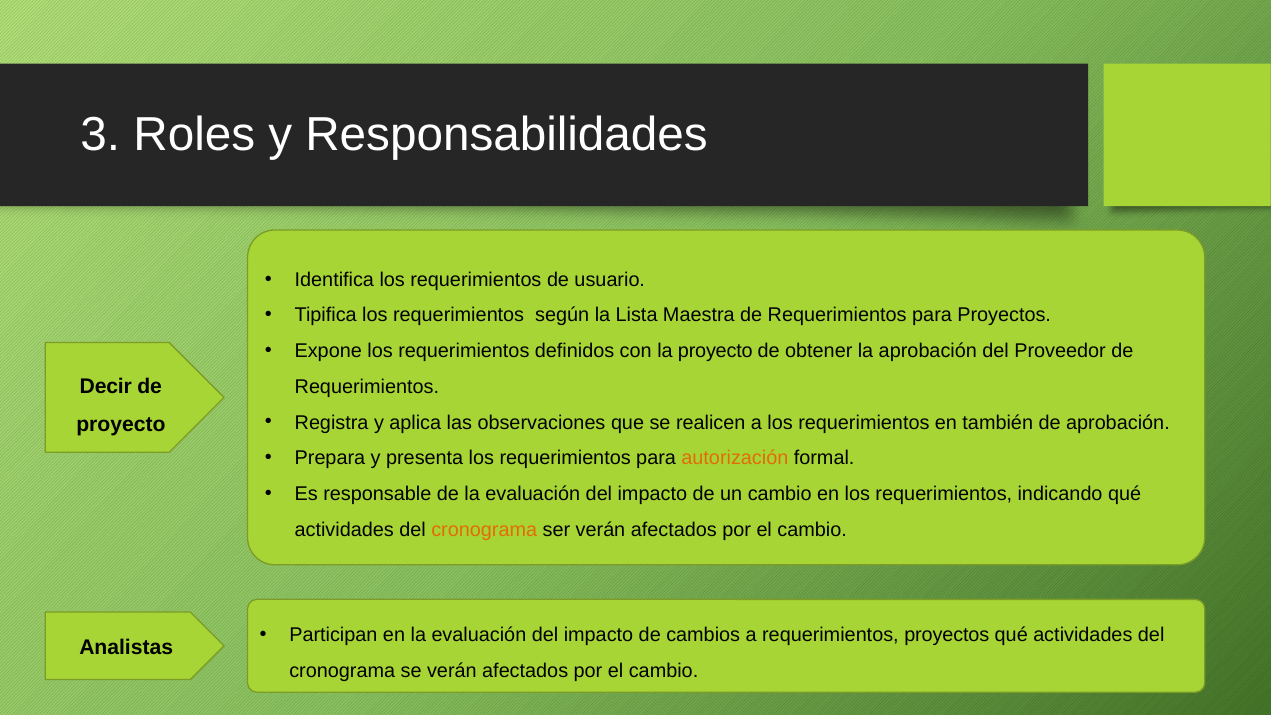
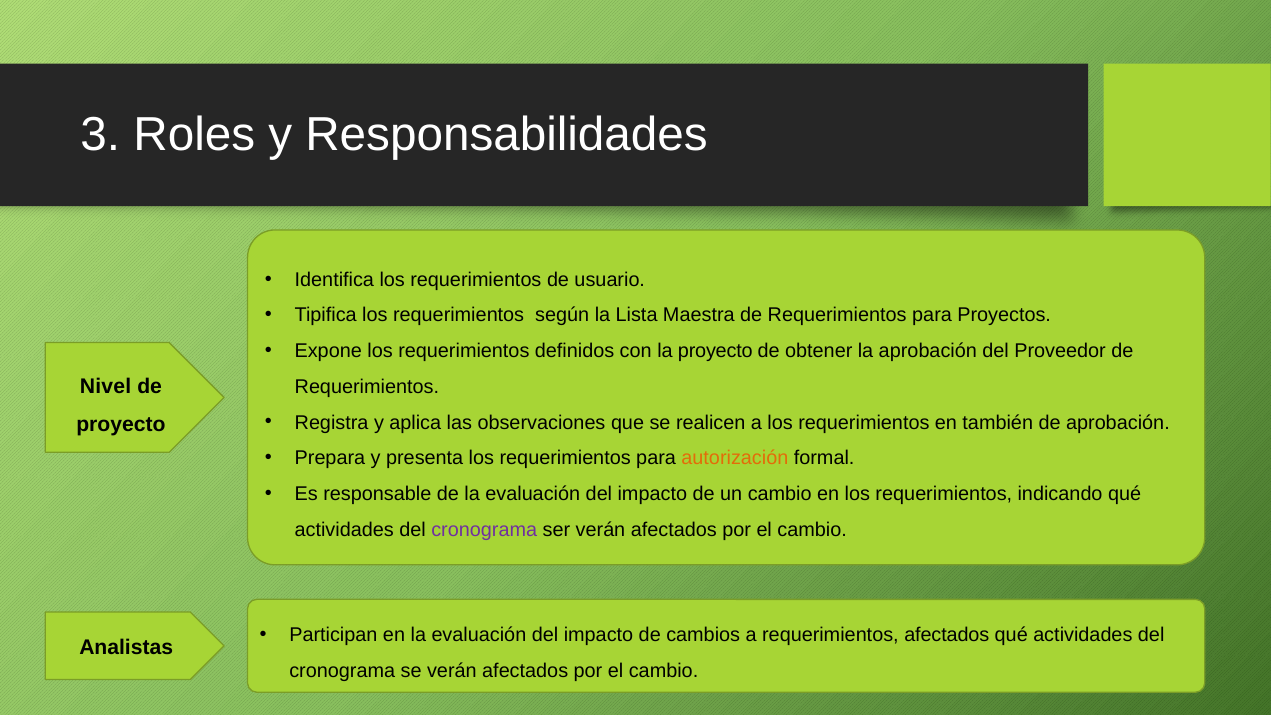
Decir: Decir -> Nivel (106, 386)
cronograma colour: orange -> purple (484, 530)
requerimientos proyectos: proyectos -> afectados (947, 635)
